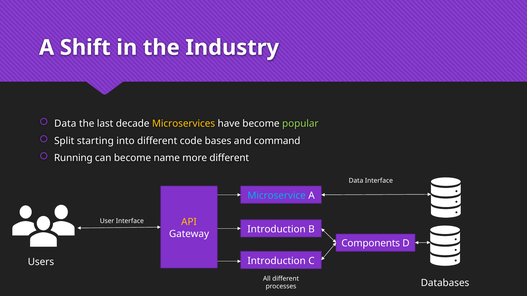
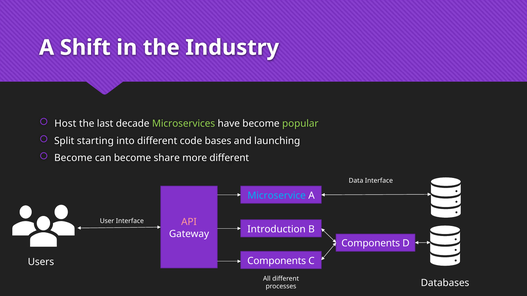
Data: Data -> Host (65, 124)
Microservices colour: yellow -> light green (184, 124)
command: command -> launching (277, 141)
Running: Running -> Become (73, 158)
name: name -> share (167, 158)
API colour: yellow -> pink (189, 222)
Introduction: Introduction -> Components (277, 261)
